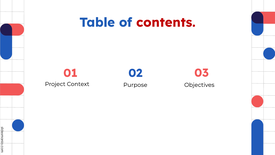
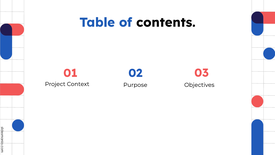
contents colour: red -> black (166, 22)
